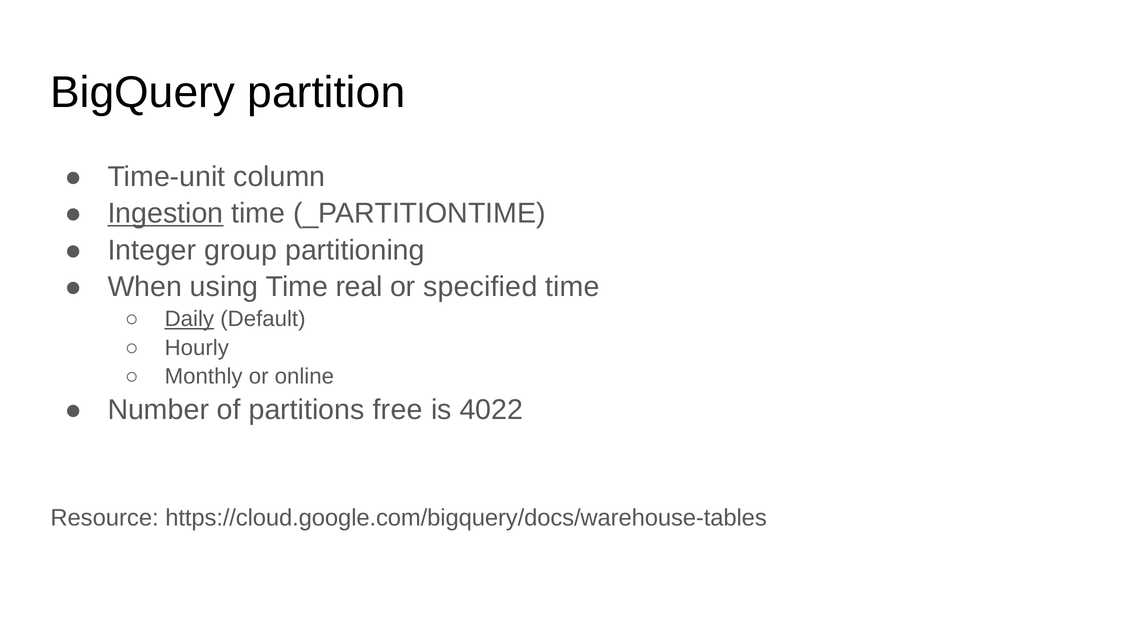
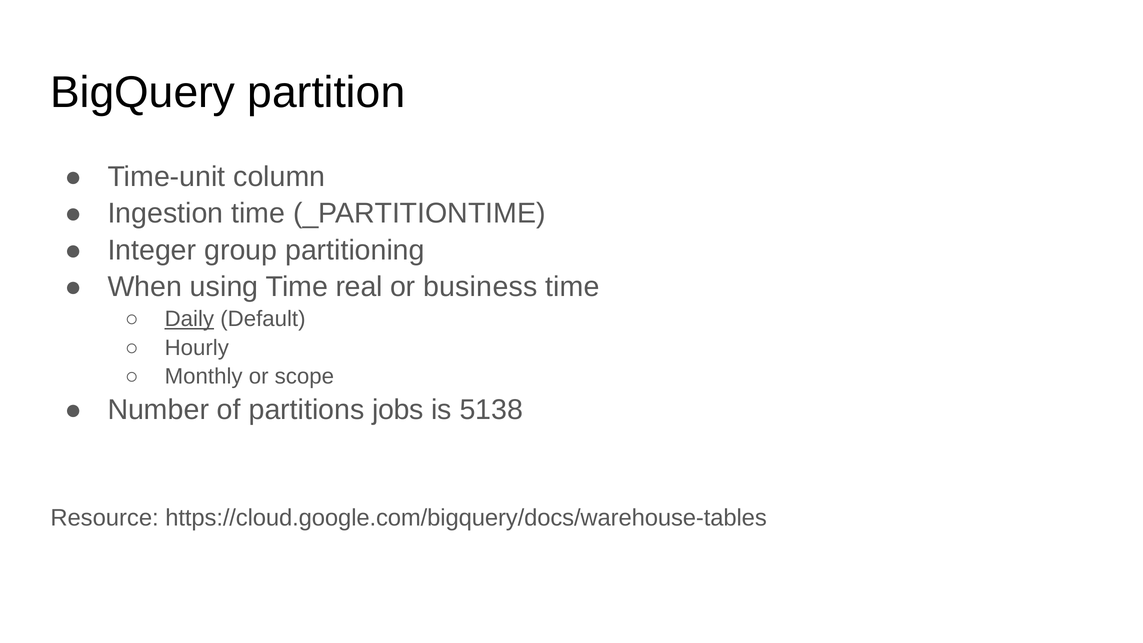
Ingestion underline: present -> none (165, 213)
specified: specified -> business (480, 287)
online: online -> scope (304, 377)
free: free -> jobs (398, 410)
4022: 4022 -> 5138 (491, 410)
